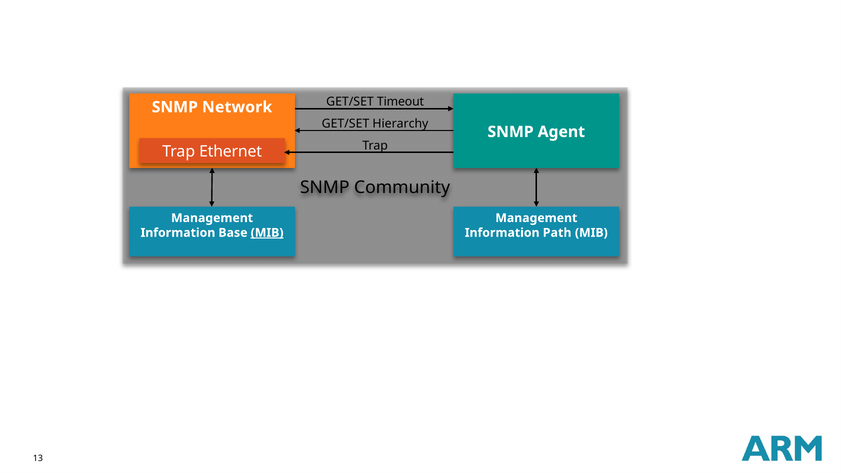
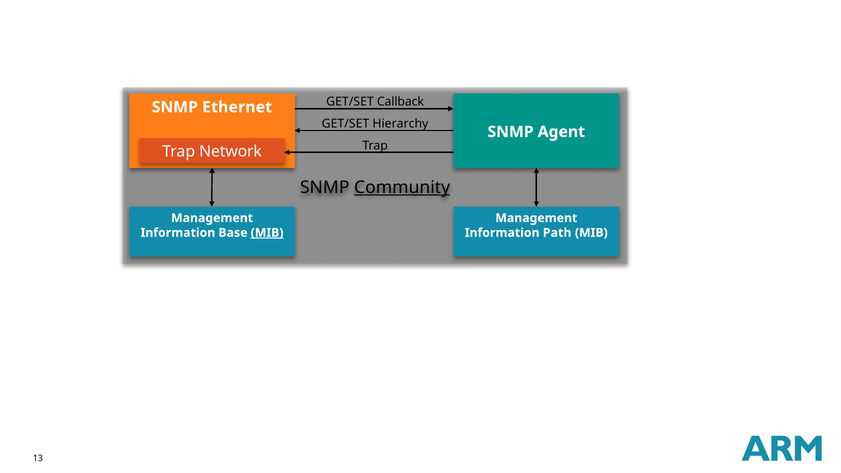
Timeout: Timeout -> Callback (401, 102)
Network: Network -> Ethernet (237, 107)
Ethernet: Ethernet -> Network (231, 152)
Community underline: none -> present (402, 187)
